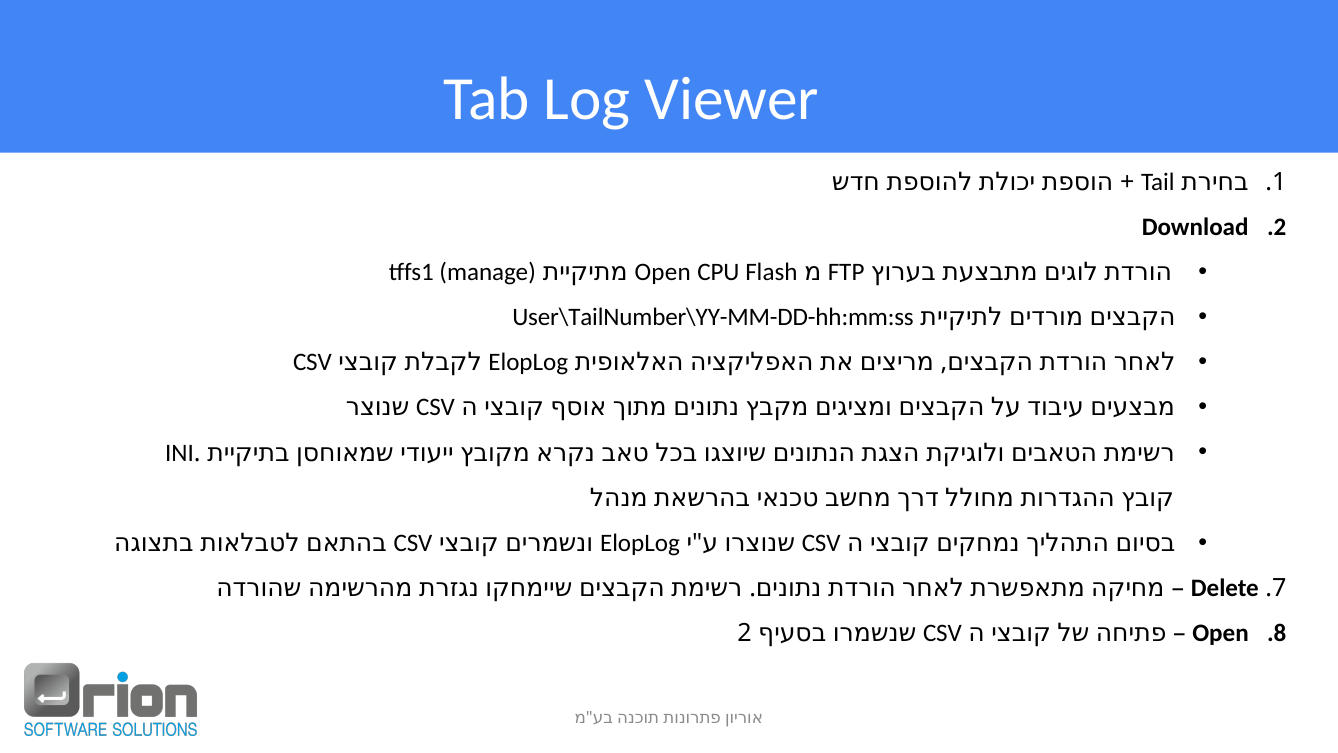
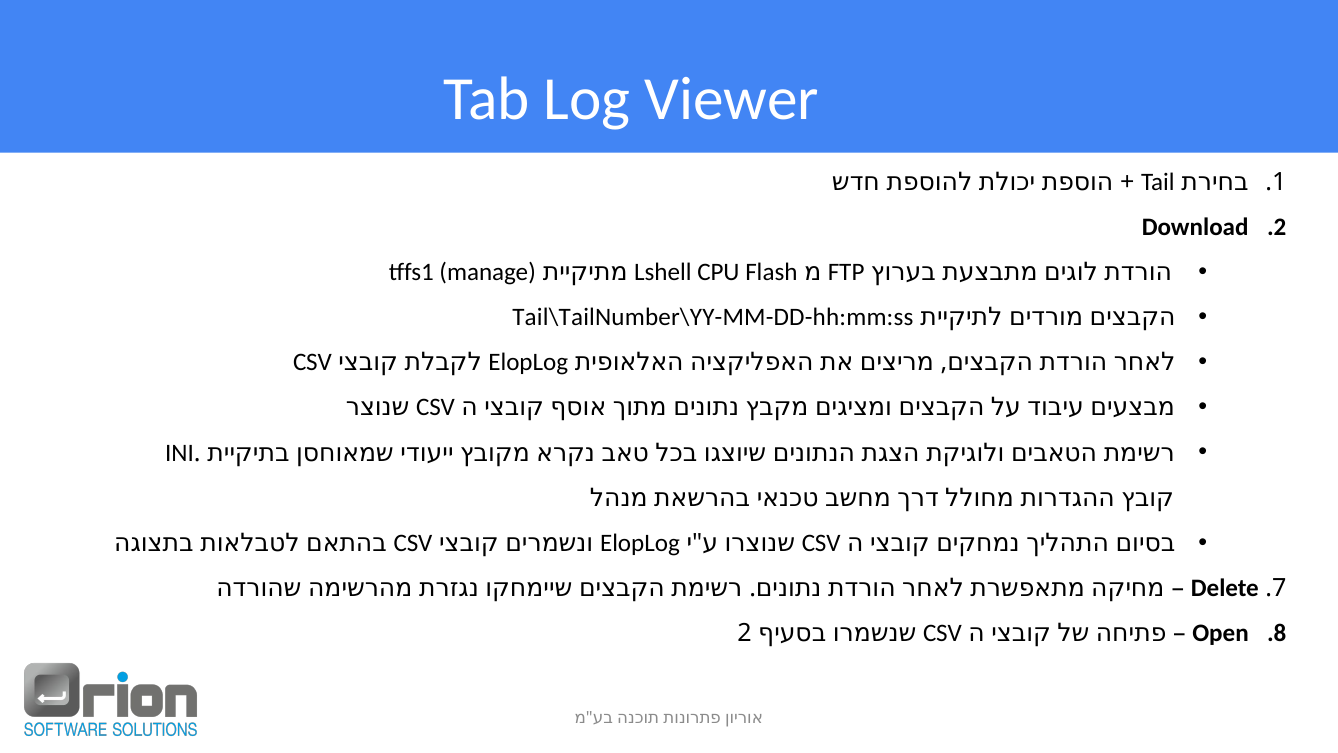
Open: Open -> Lshell (663, 272)
User\TailNumber\YY-MM-DD-hh:mm:ss: User\TailNumber\YY-MM-DD-hh:mm:ss -> Tail\TailNumber\YY-MM-DD-hh:mm:ss (713, 317)
